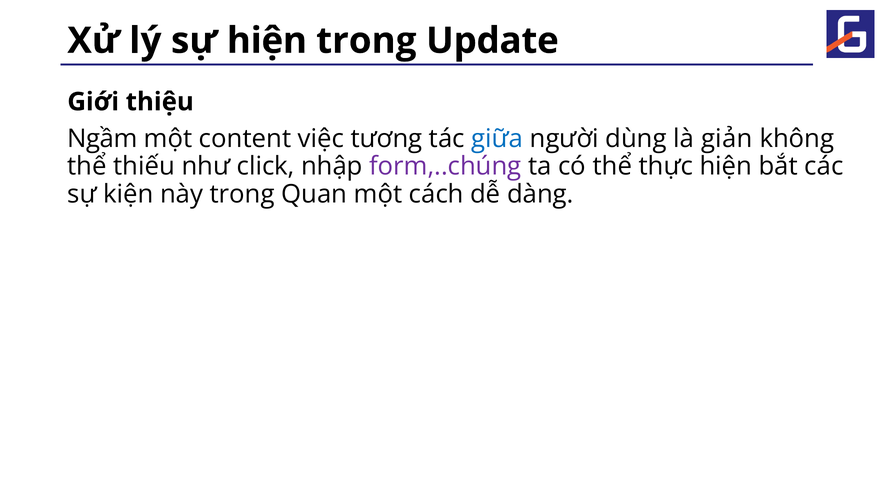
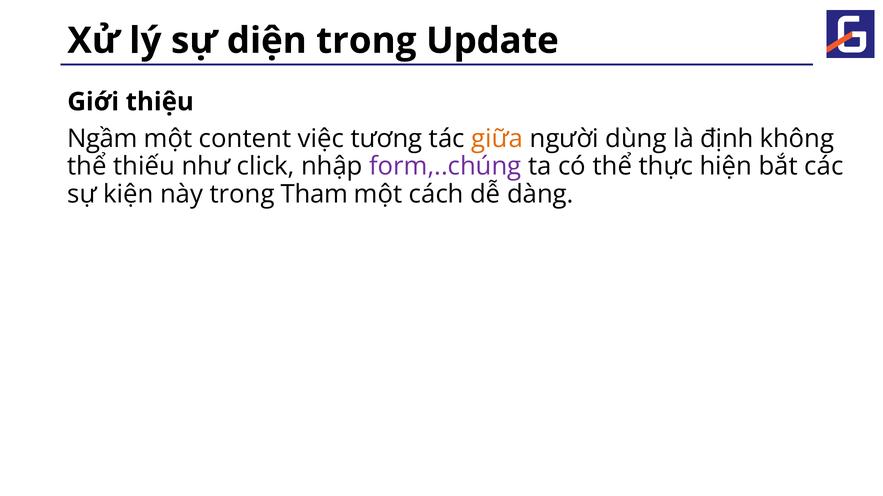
sự hiện: hiện -> diện (267, 41)
giữa colour: blue -> orange (497, 139)
giản: giản -> định (727, 139)
Quan: Quan -> Tham (314, 194)
